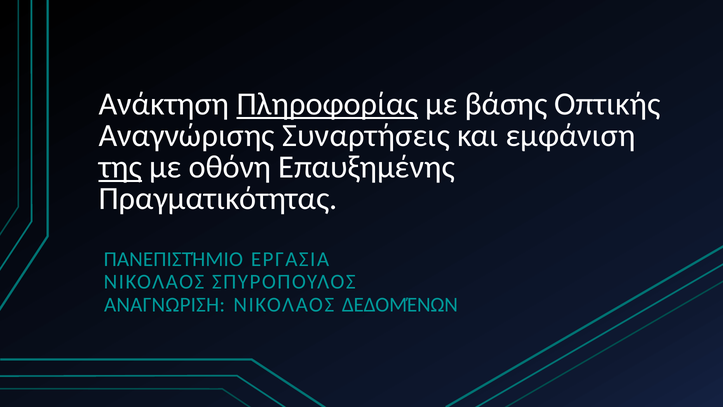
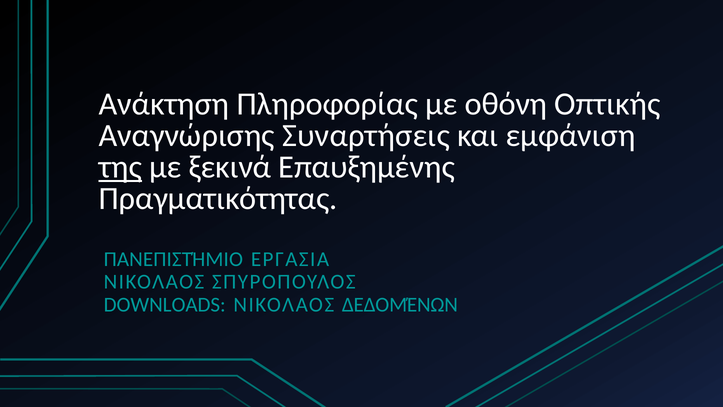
Πληροφορίας underline: present -> none (327, 104)
βάσης: βάσης -> οθόνη (506, 104)
οθόνη: οθόνη -> ξεκινά (230, 167)
ΑΝΑΓΝΩΡΙΣΗ: ΑΝΑΓΝΩΡΙΣΗ -> DOWNLOADS (165, 304)
